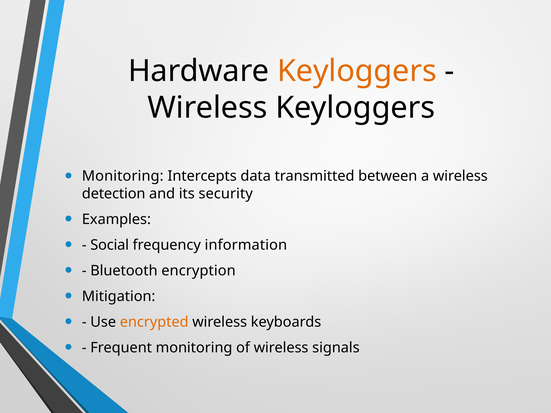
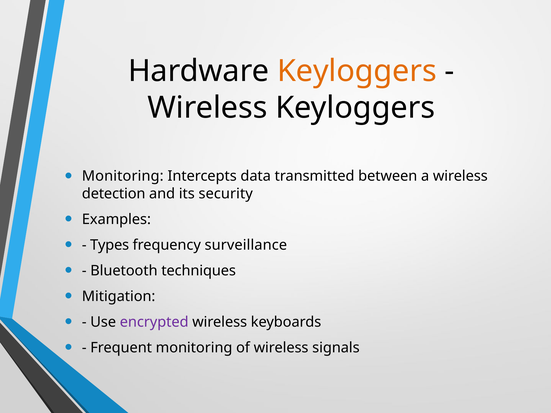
Social: Social -> Types (110, 245)
information: information -> surveillance (246, 245)
encryption: encryption -> techniques (199, 271)
encrypted colour: orange -> purple (154, 322)
